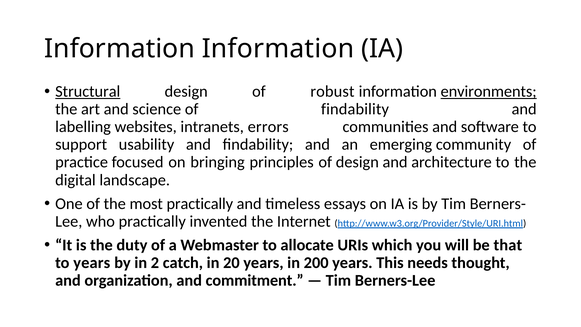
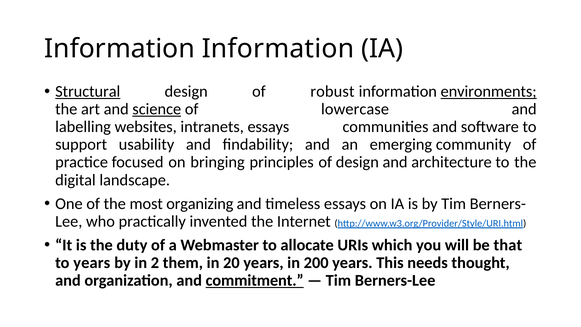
science underline: none -> present (157, 109)
of findability: findability -> lowercase (355, 109)
intranets errors: errors -> essays (268, 127)
most practically: practically -> organizing (200, 204)
catch: catch -> them (183, 263)
commitment underline: none -> present (255, 280)
